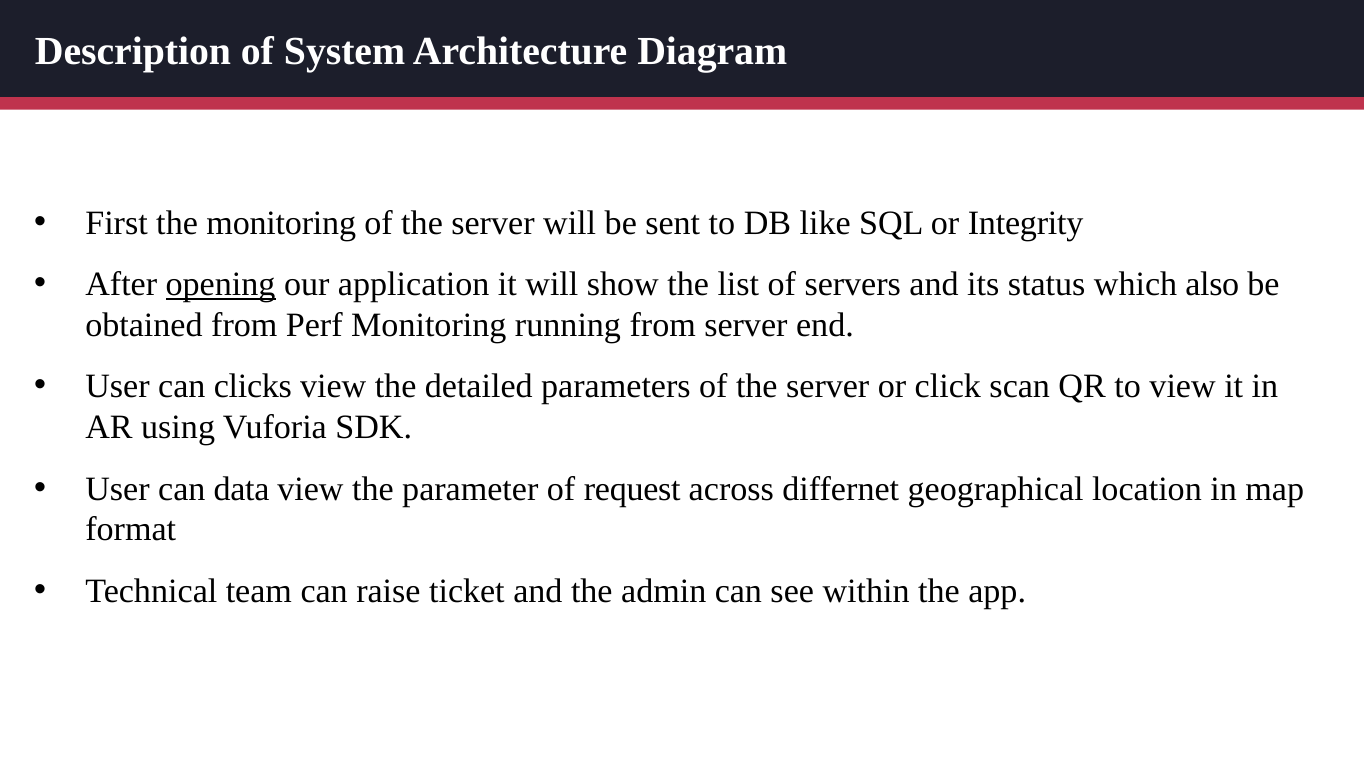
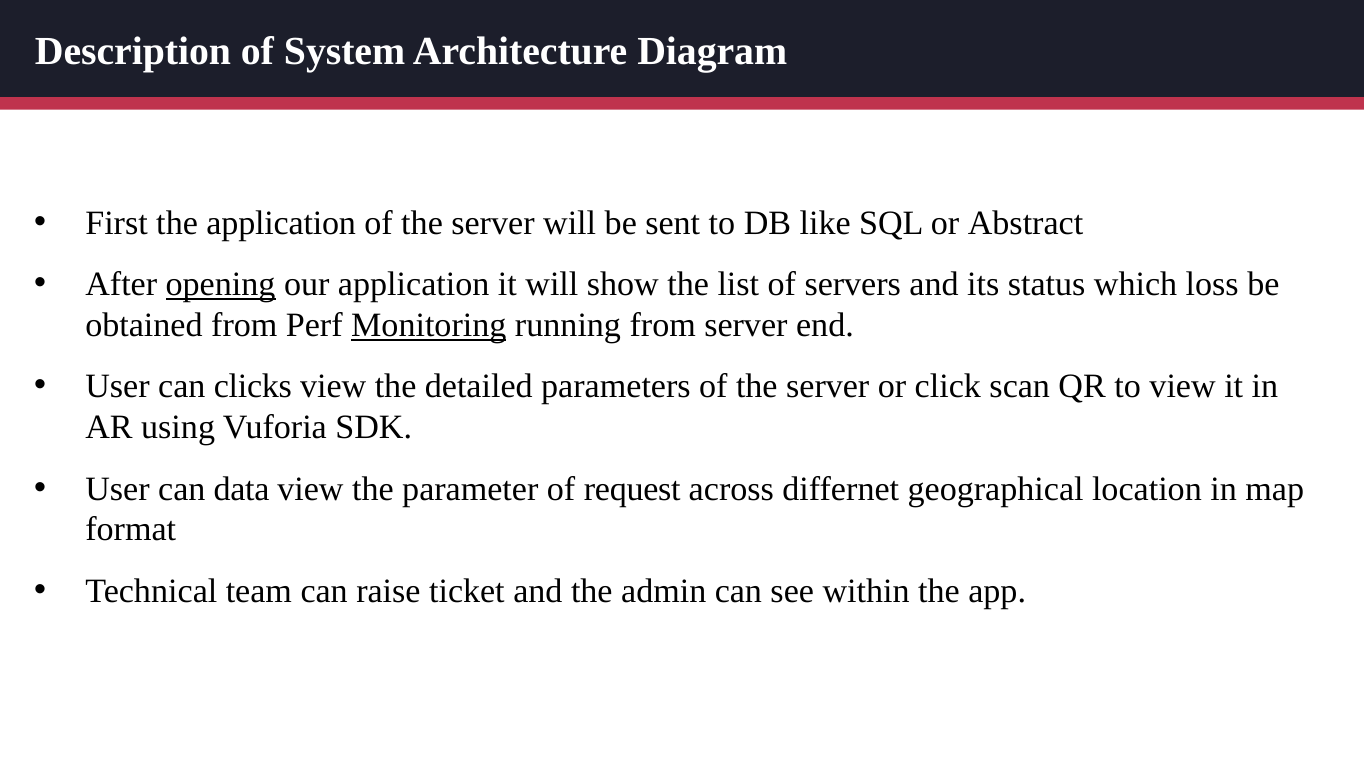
the monitoring: monitoring -> application (281, 223)
Integrity: Integrity -> Abstract (1026, 223)
also: also -> loss (1212, 284)
Monitoring underline: none -> present (429, 325)
